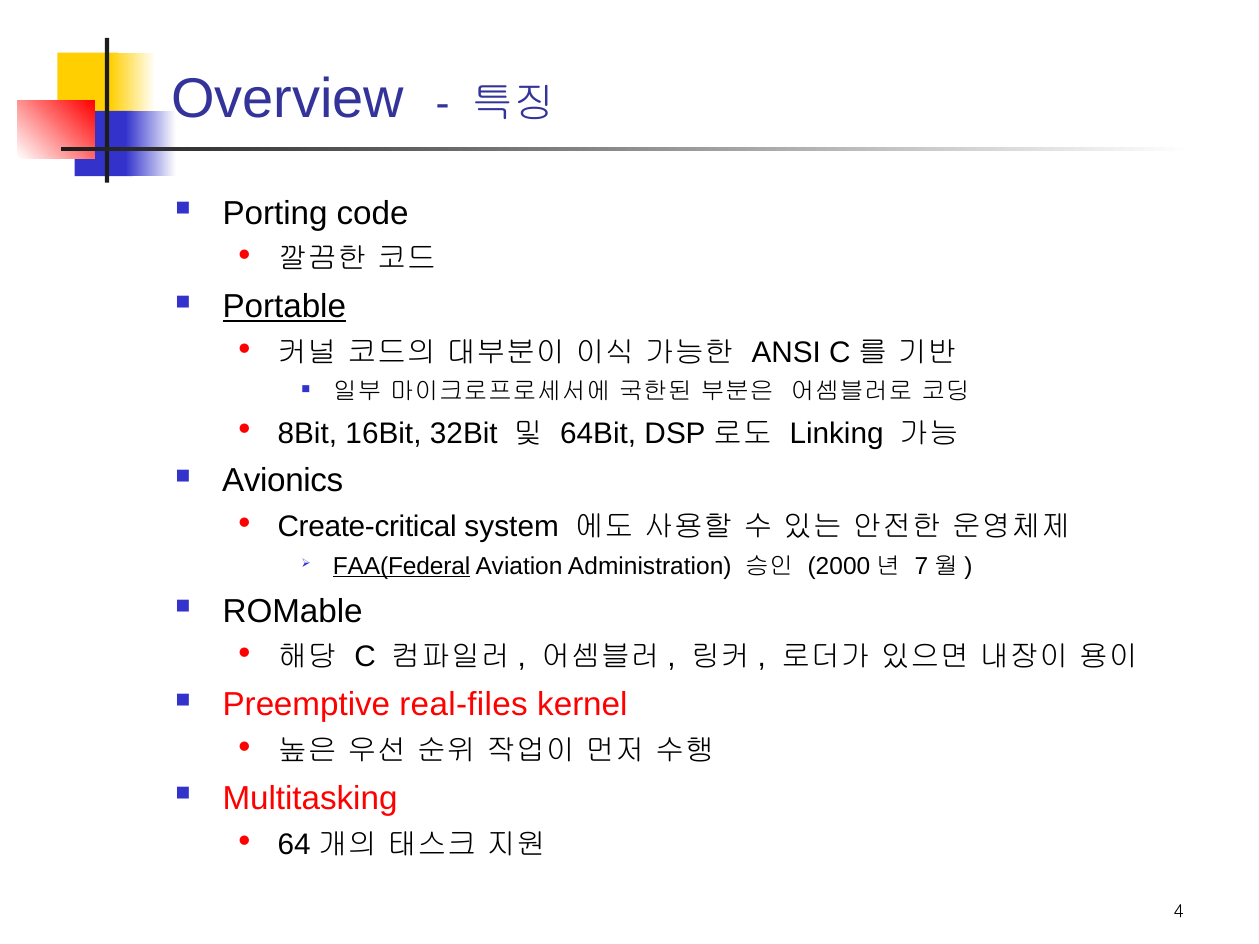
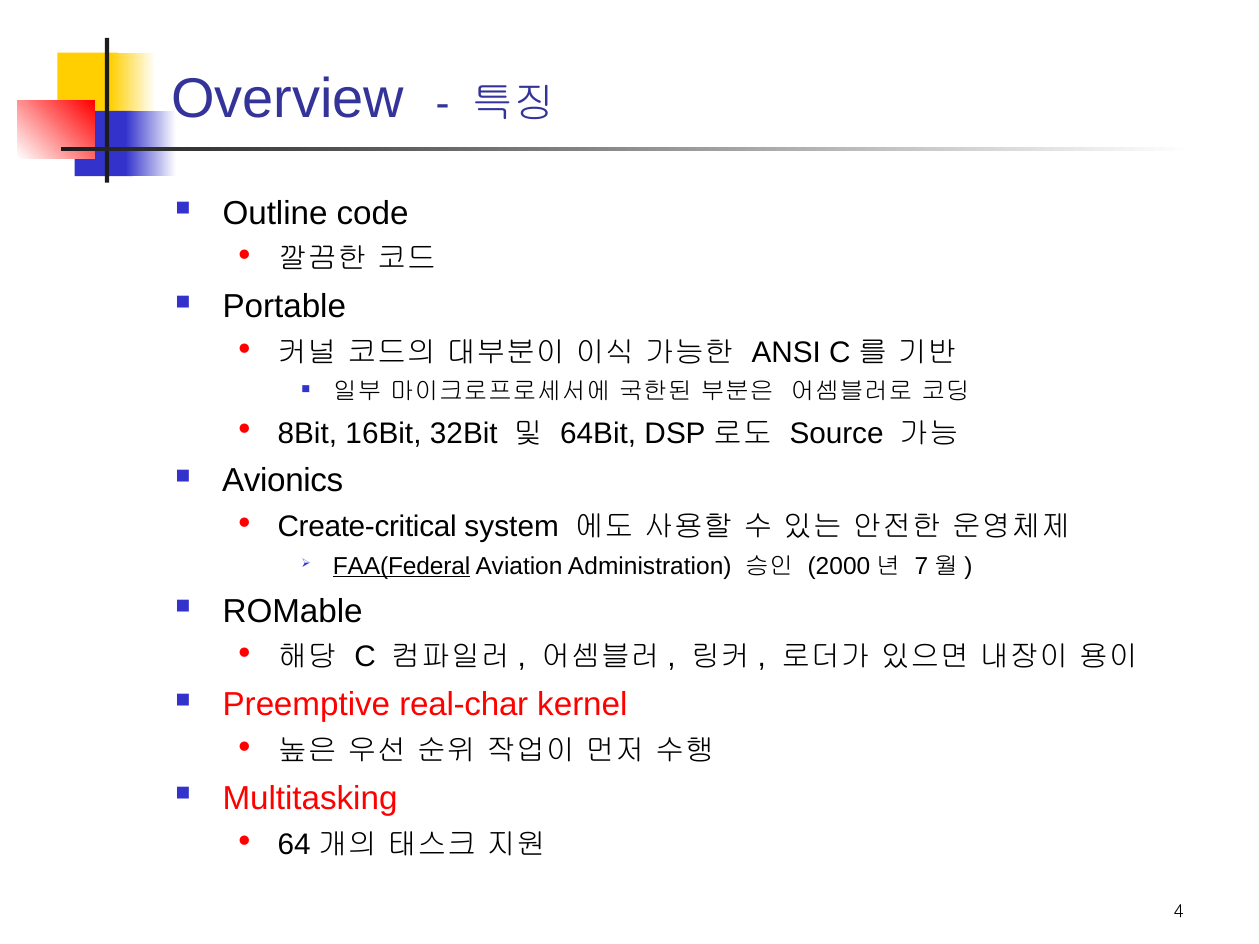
Porting: Porting -> Outline (275, 213)
Portable underline: present -> none (284, 307)
Linking: Linking -> Source (837, 433)
real-files: real-files -> real-char (464, 705)
